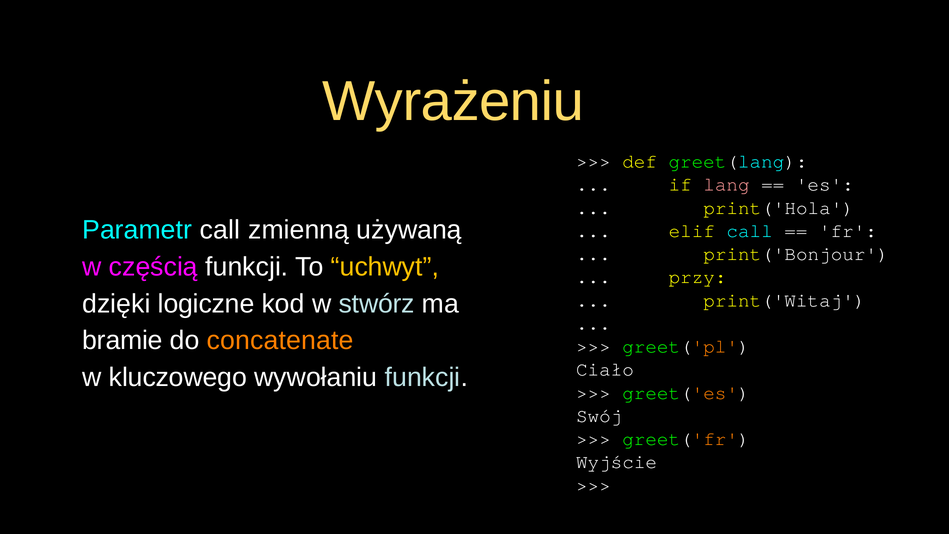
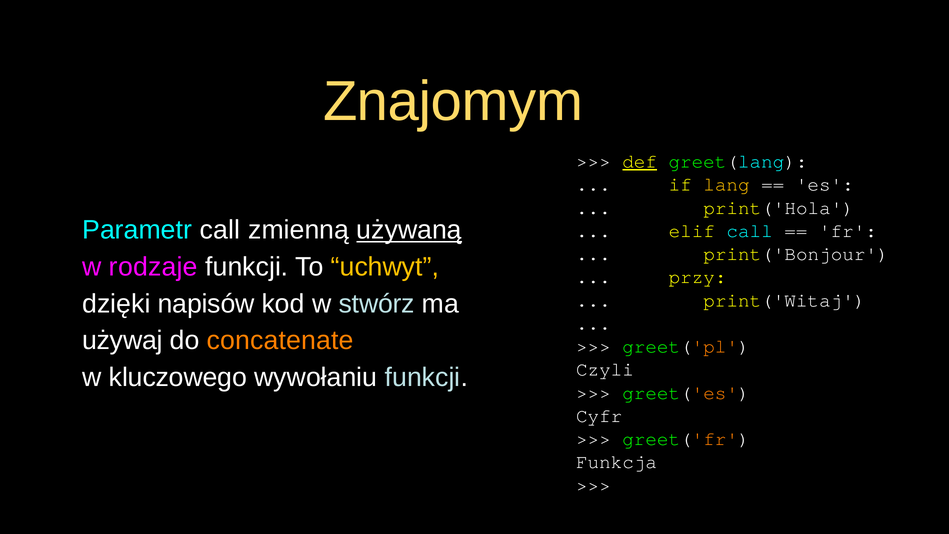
Wyrażeniu: Wyrażeniu -> Znajomym (453, 102)
def underline: none -> present (640, 161)
lang colour: pink -> yellow (726, 184)
używaną underline: none -> present (409, 230)
częścią: częścią -> rodzaje (153, 267)
logiczne: logiczne -> napisów (206, 304)
bramie: bramie -> używaj (122, 340)
Ciało: Ciało -> Czyli (605, 369)
Swój: Swój -> Cyfr (599, 416)
Wyjście: Wyjście -> Funkcja (617, 462)
